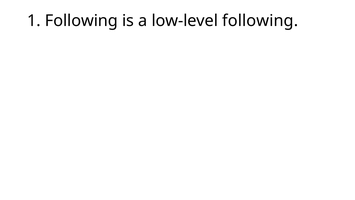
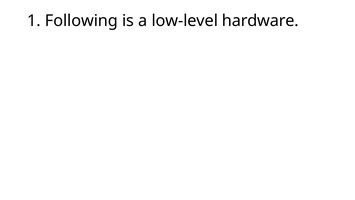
low-level following: following -> hardware (260, 21)
